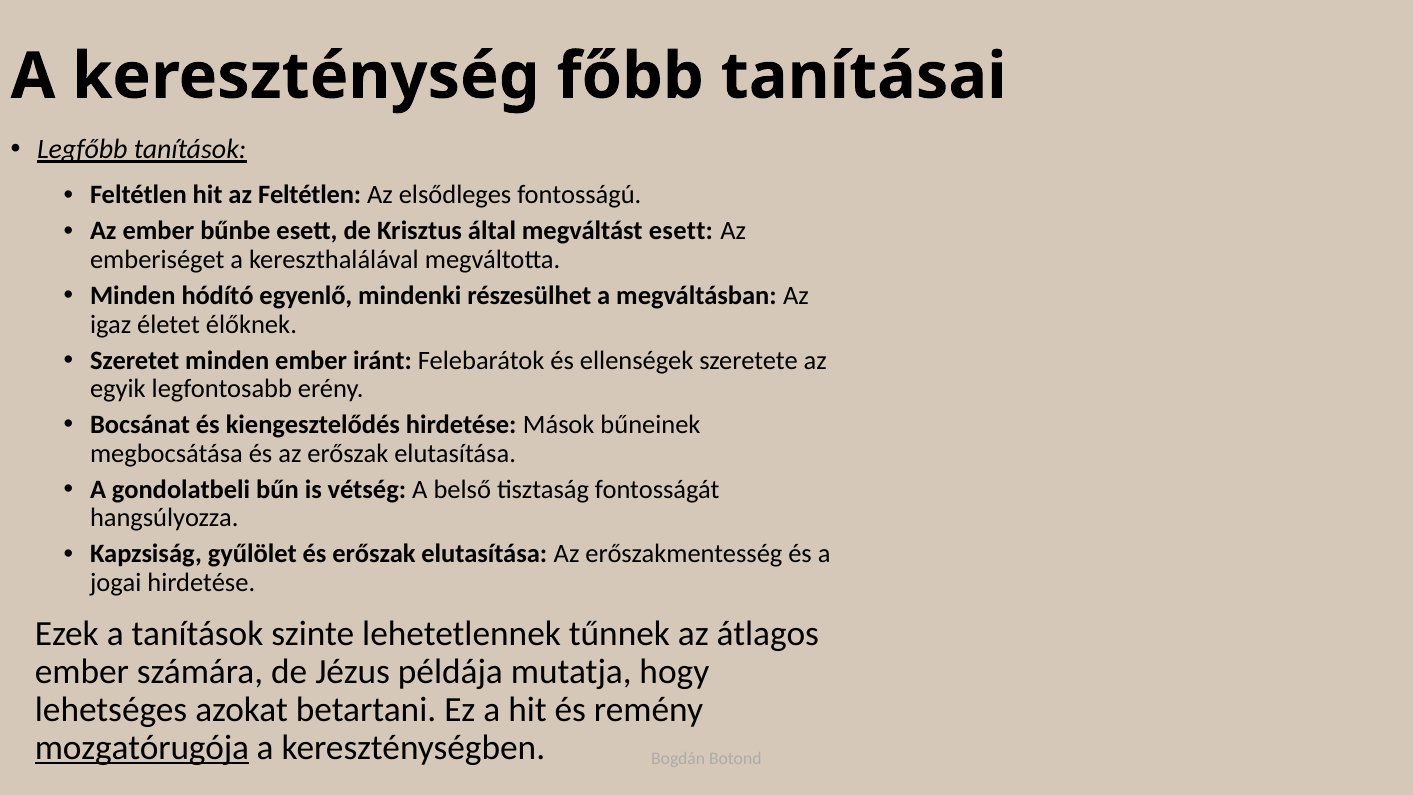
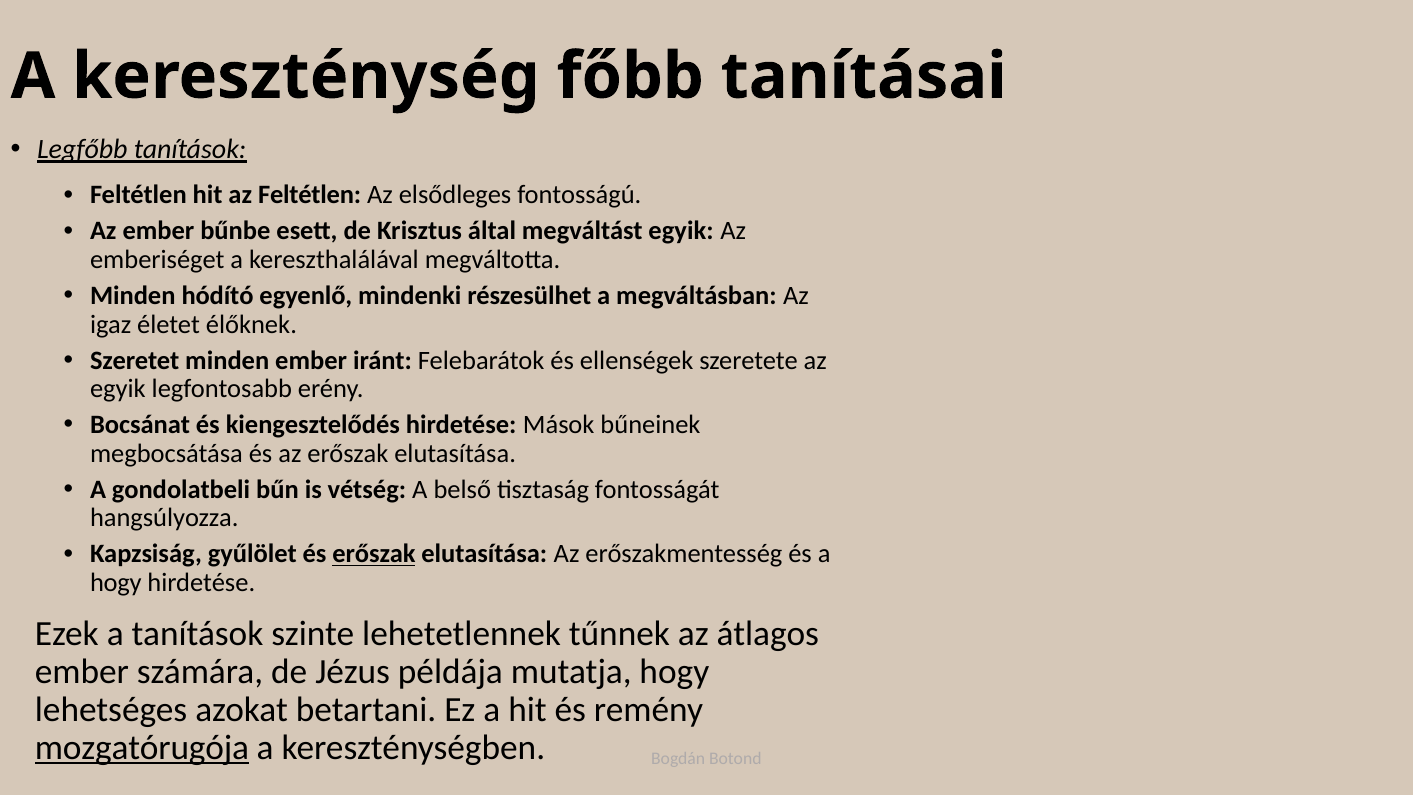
megváltást esett: esett -> egyik (681, 231)
erőszak underline: none -> present (374, 554)
jogai: jogai -> hogy (116, 583)
